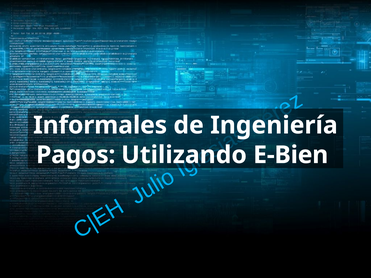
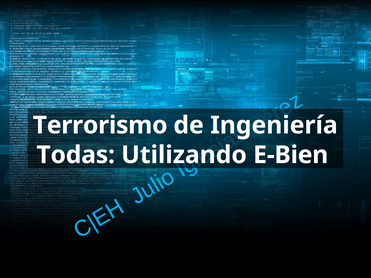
Informales: Informales -> Terrorismo (100, 125)
Pagos: Pagos -> Todas (76, 155)
